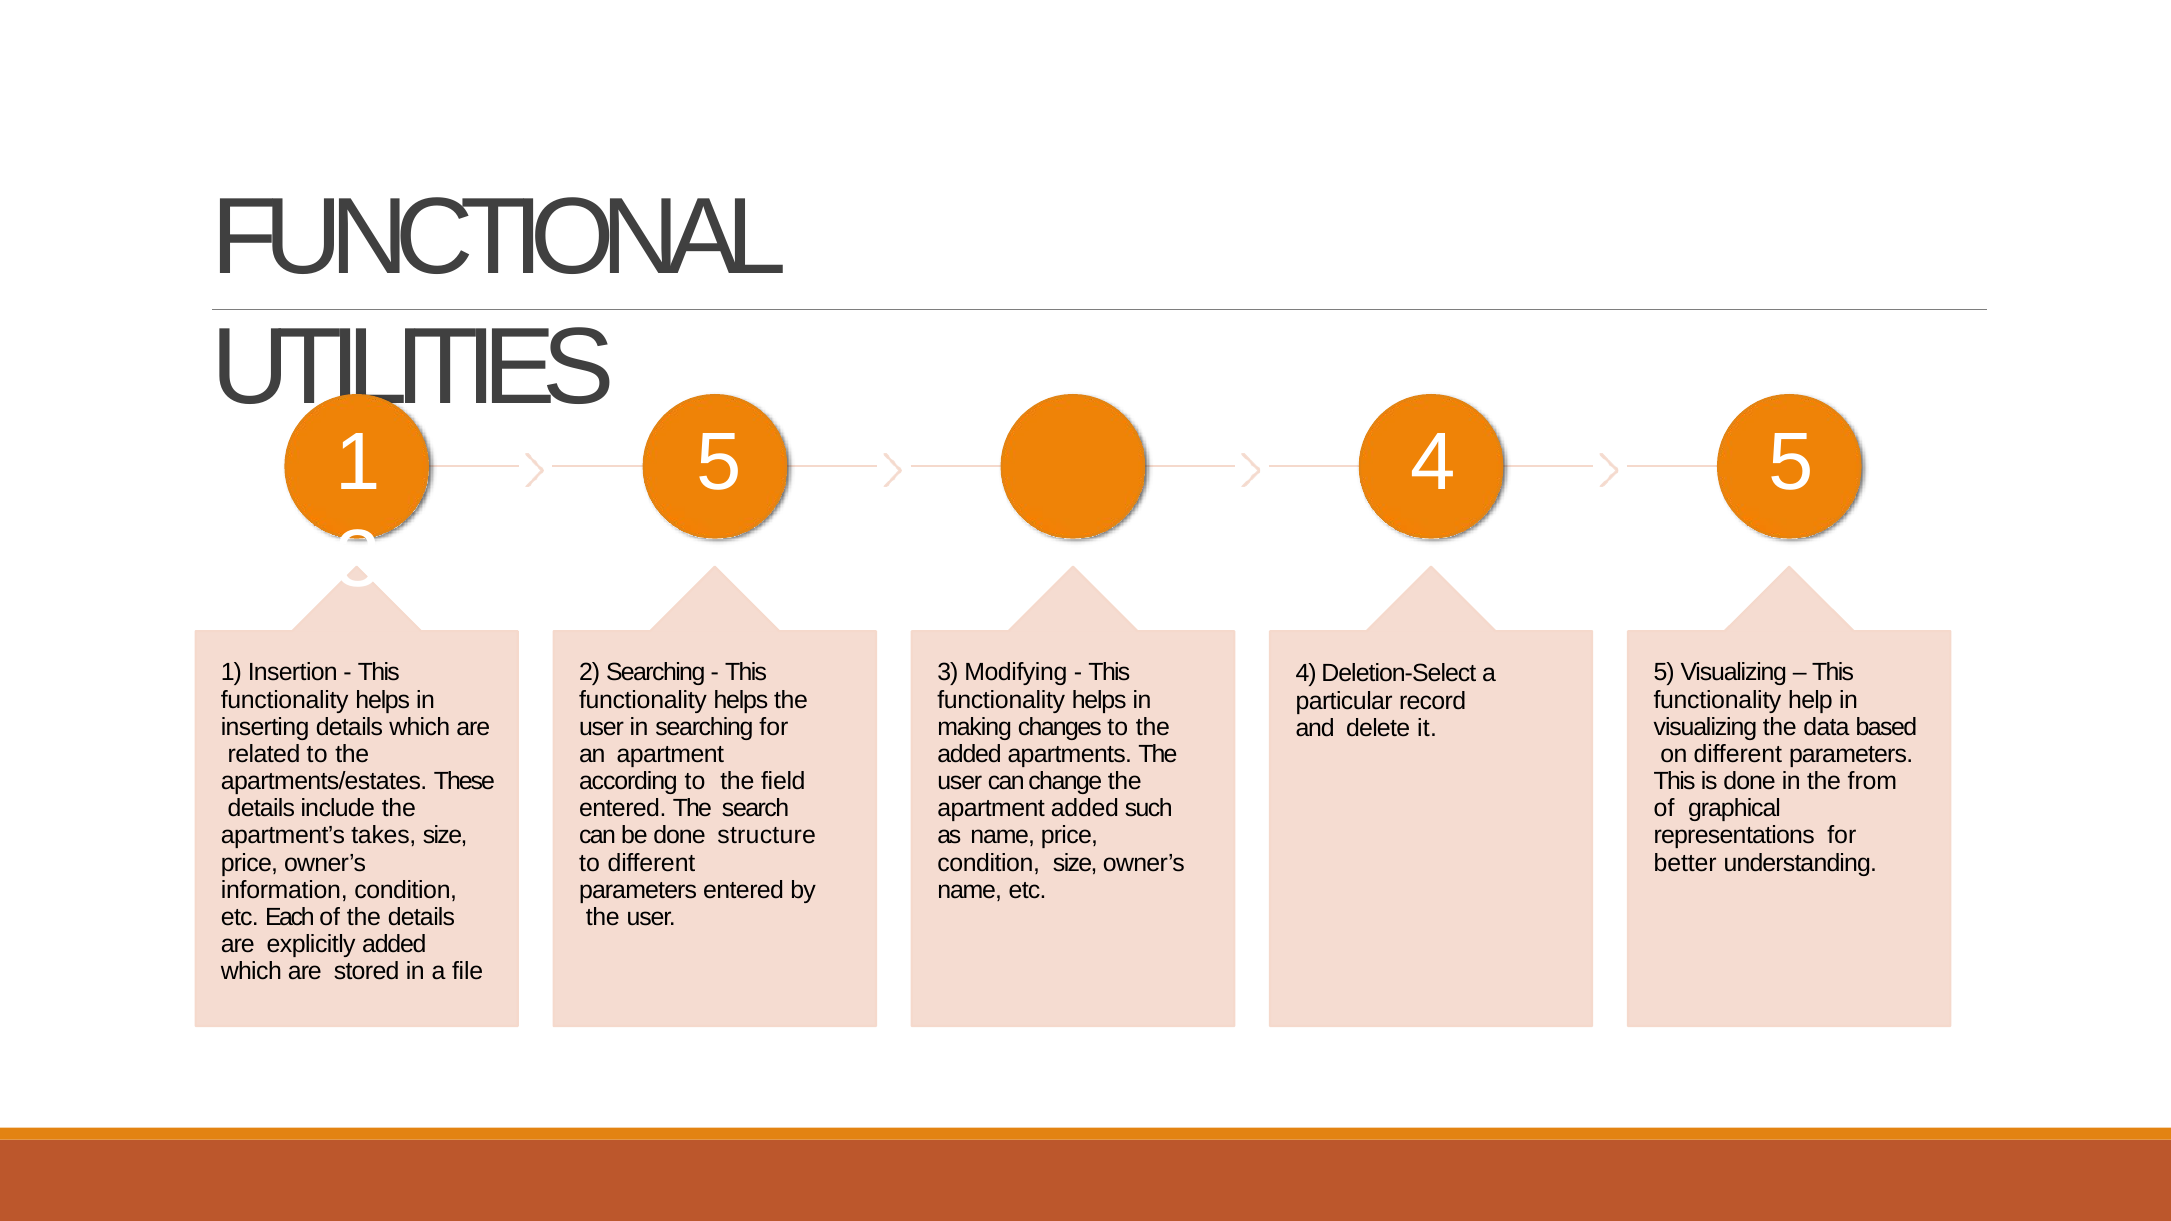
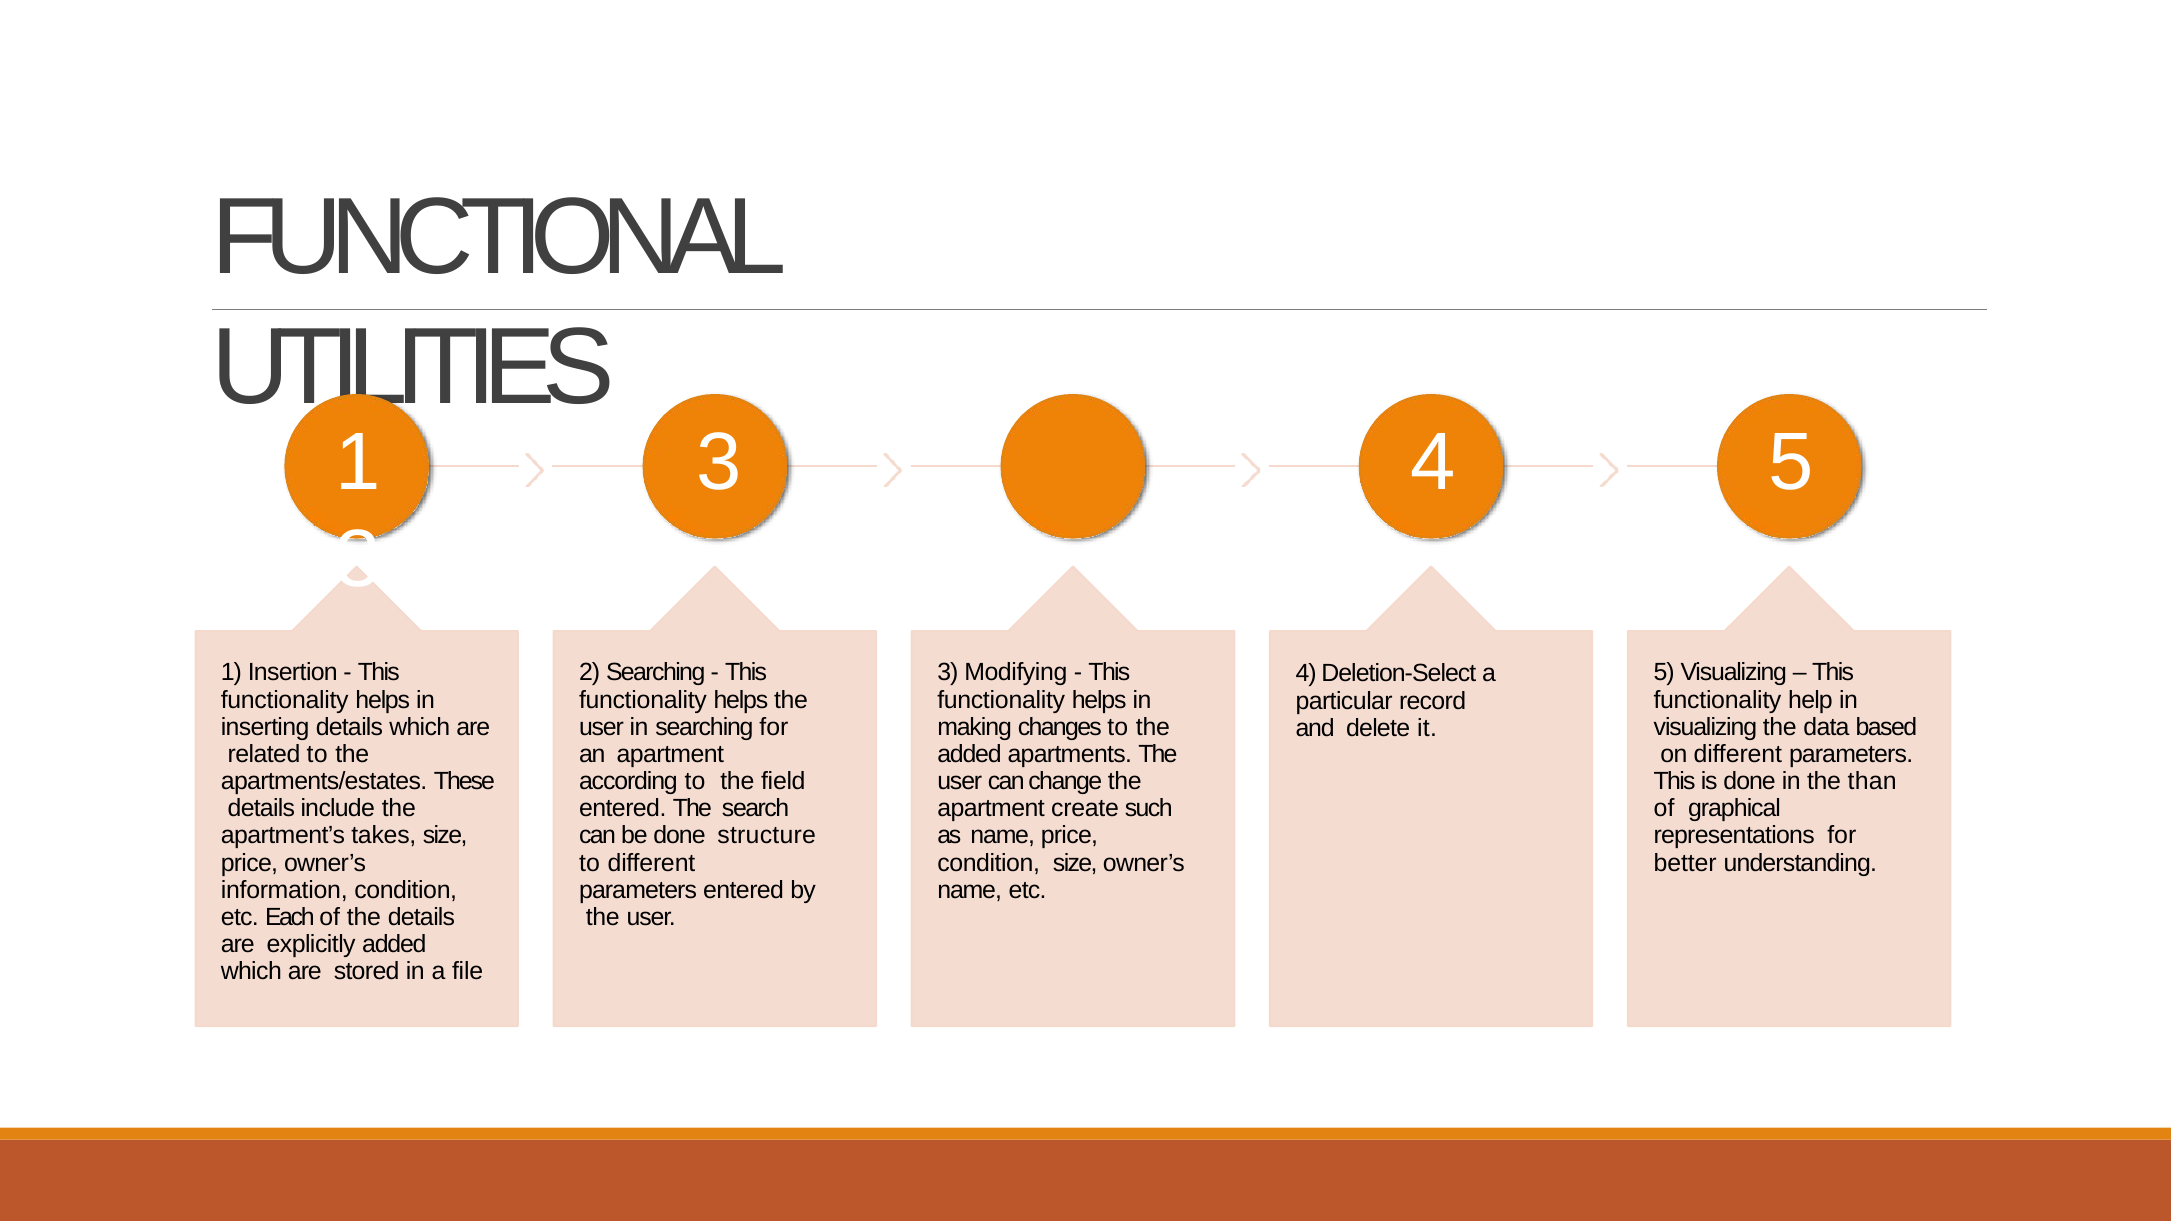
1 5: 5 -> 3 (719, 462)
from: from -> than (1872, 781)
apartment added: added -> create (1085, 809)
